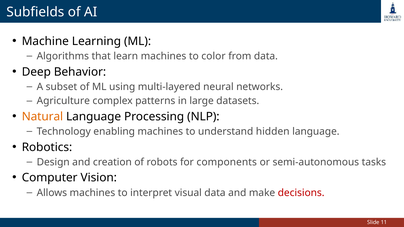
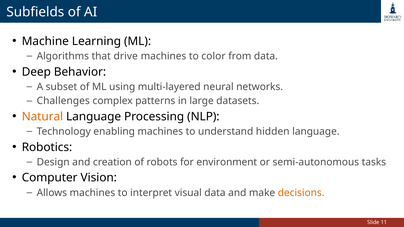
learn: learn -> drive (126, 56)
Agriculture: Agriculture -> Challenges (63, 101)
components: components -> environment (227, 162)
decisions colour: red -> orange (301, 193)
